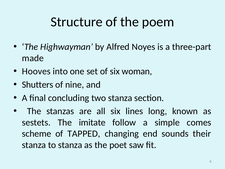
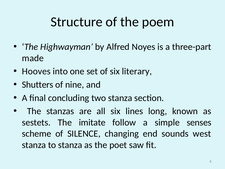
woman: woman -> literary (137, 71)
comes: comes -> senses (199, 122)
TAPPED: TAPPED -> SILENCE (84, 134)
their: their -> west (202, 134)
